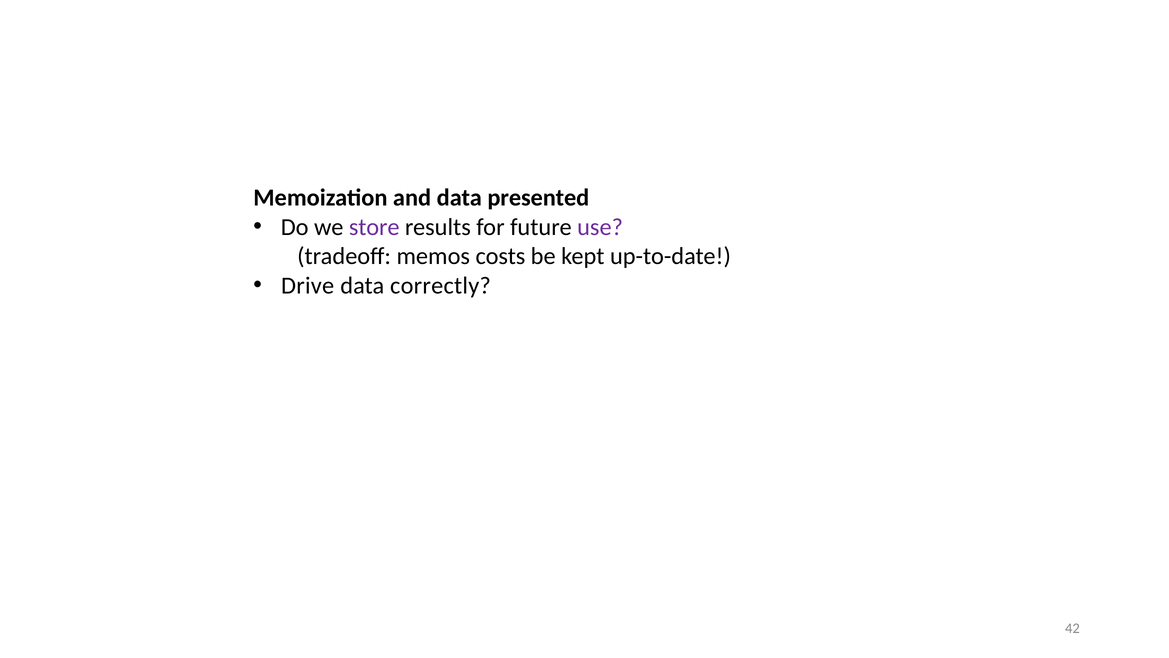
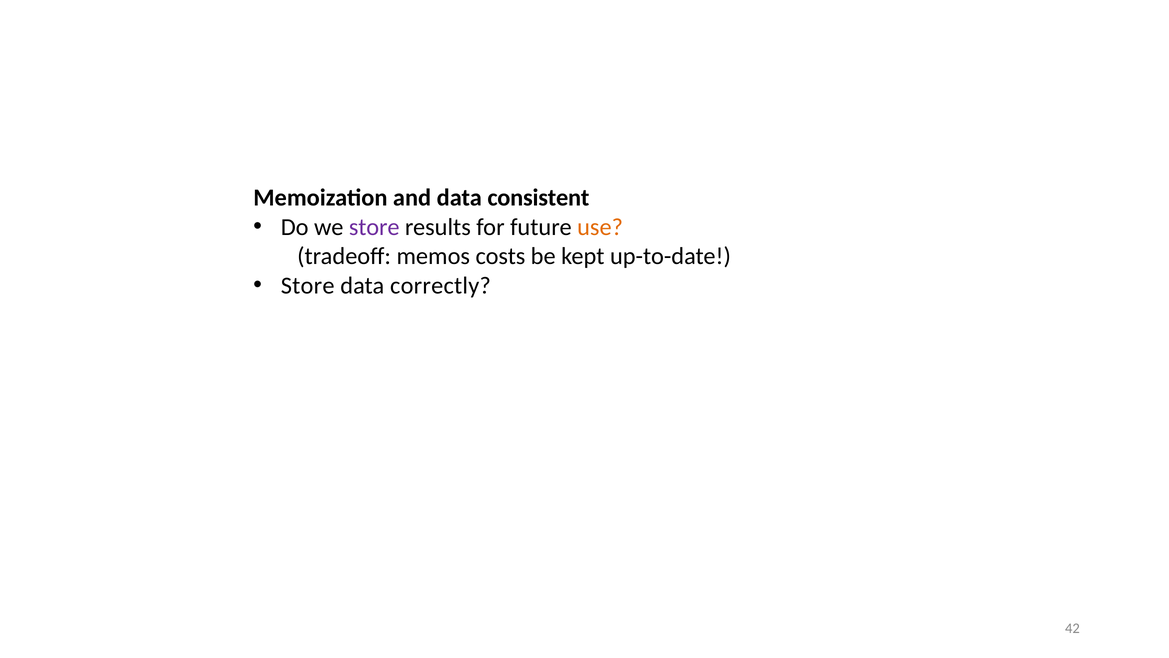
presented: presented -> consistent (538, 198)
use colour: purple -> orange (600, 227)
Drive: Drive -> Store (308, 285)
